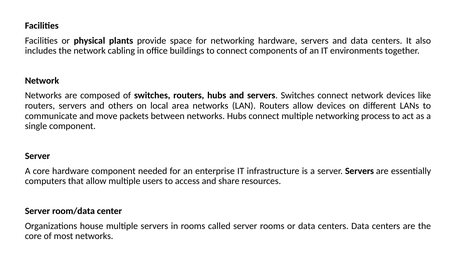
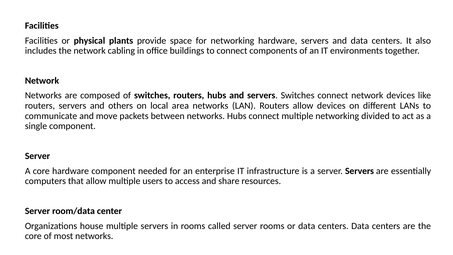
process: process -> divided (375, 116)
